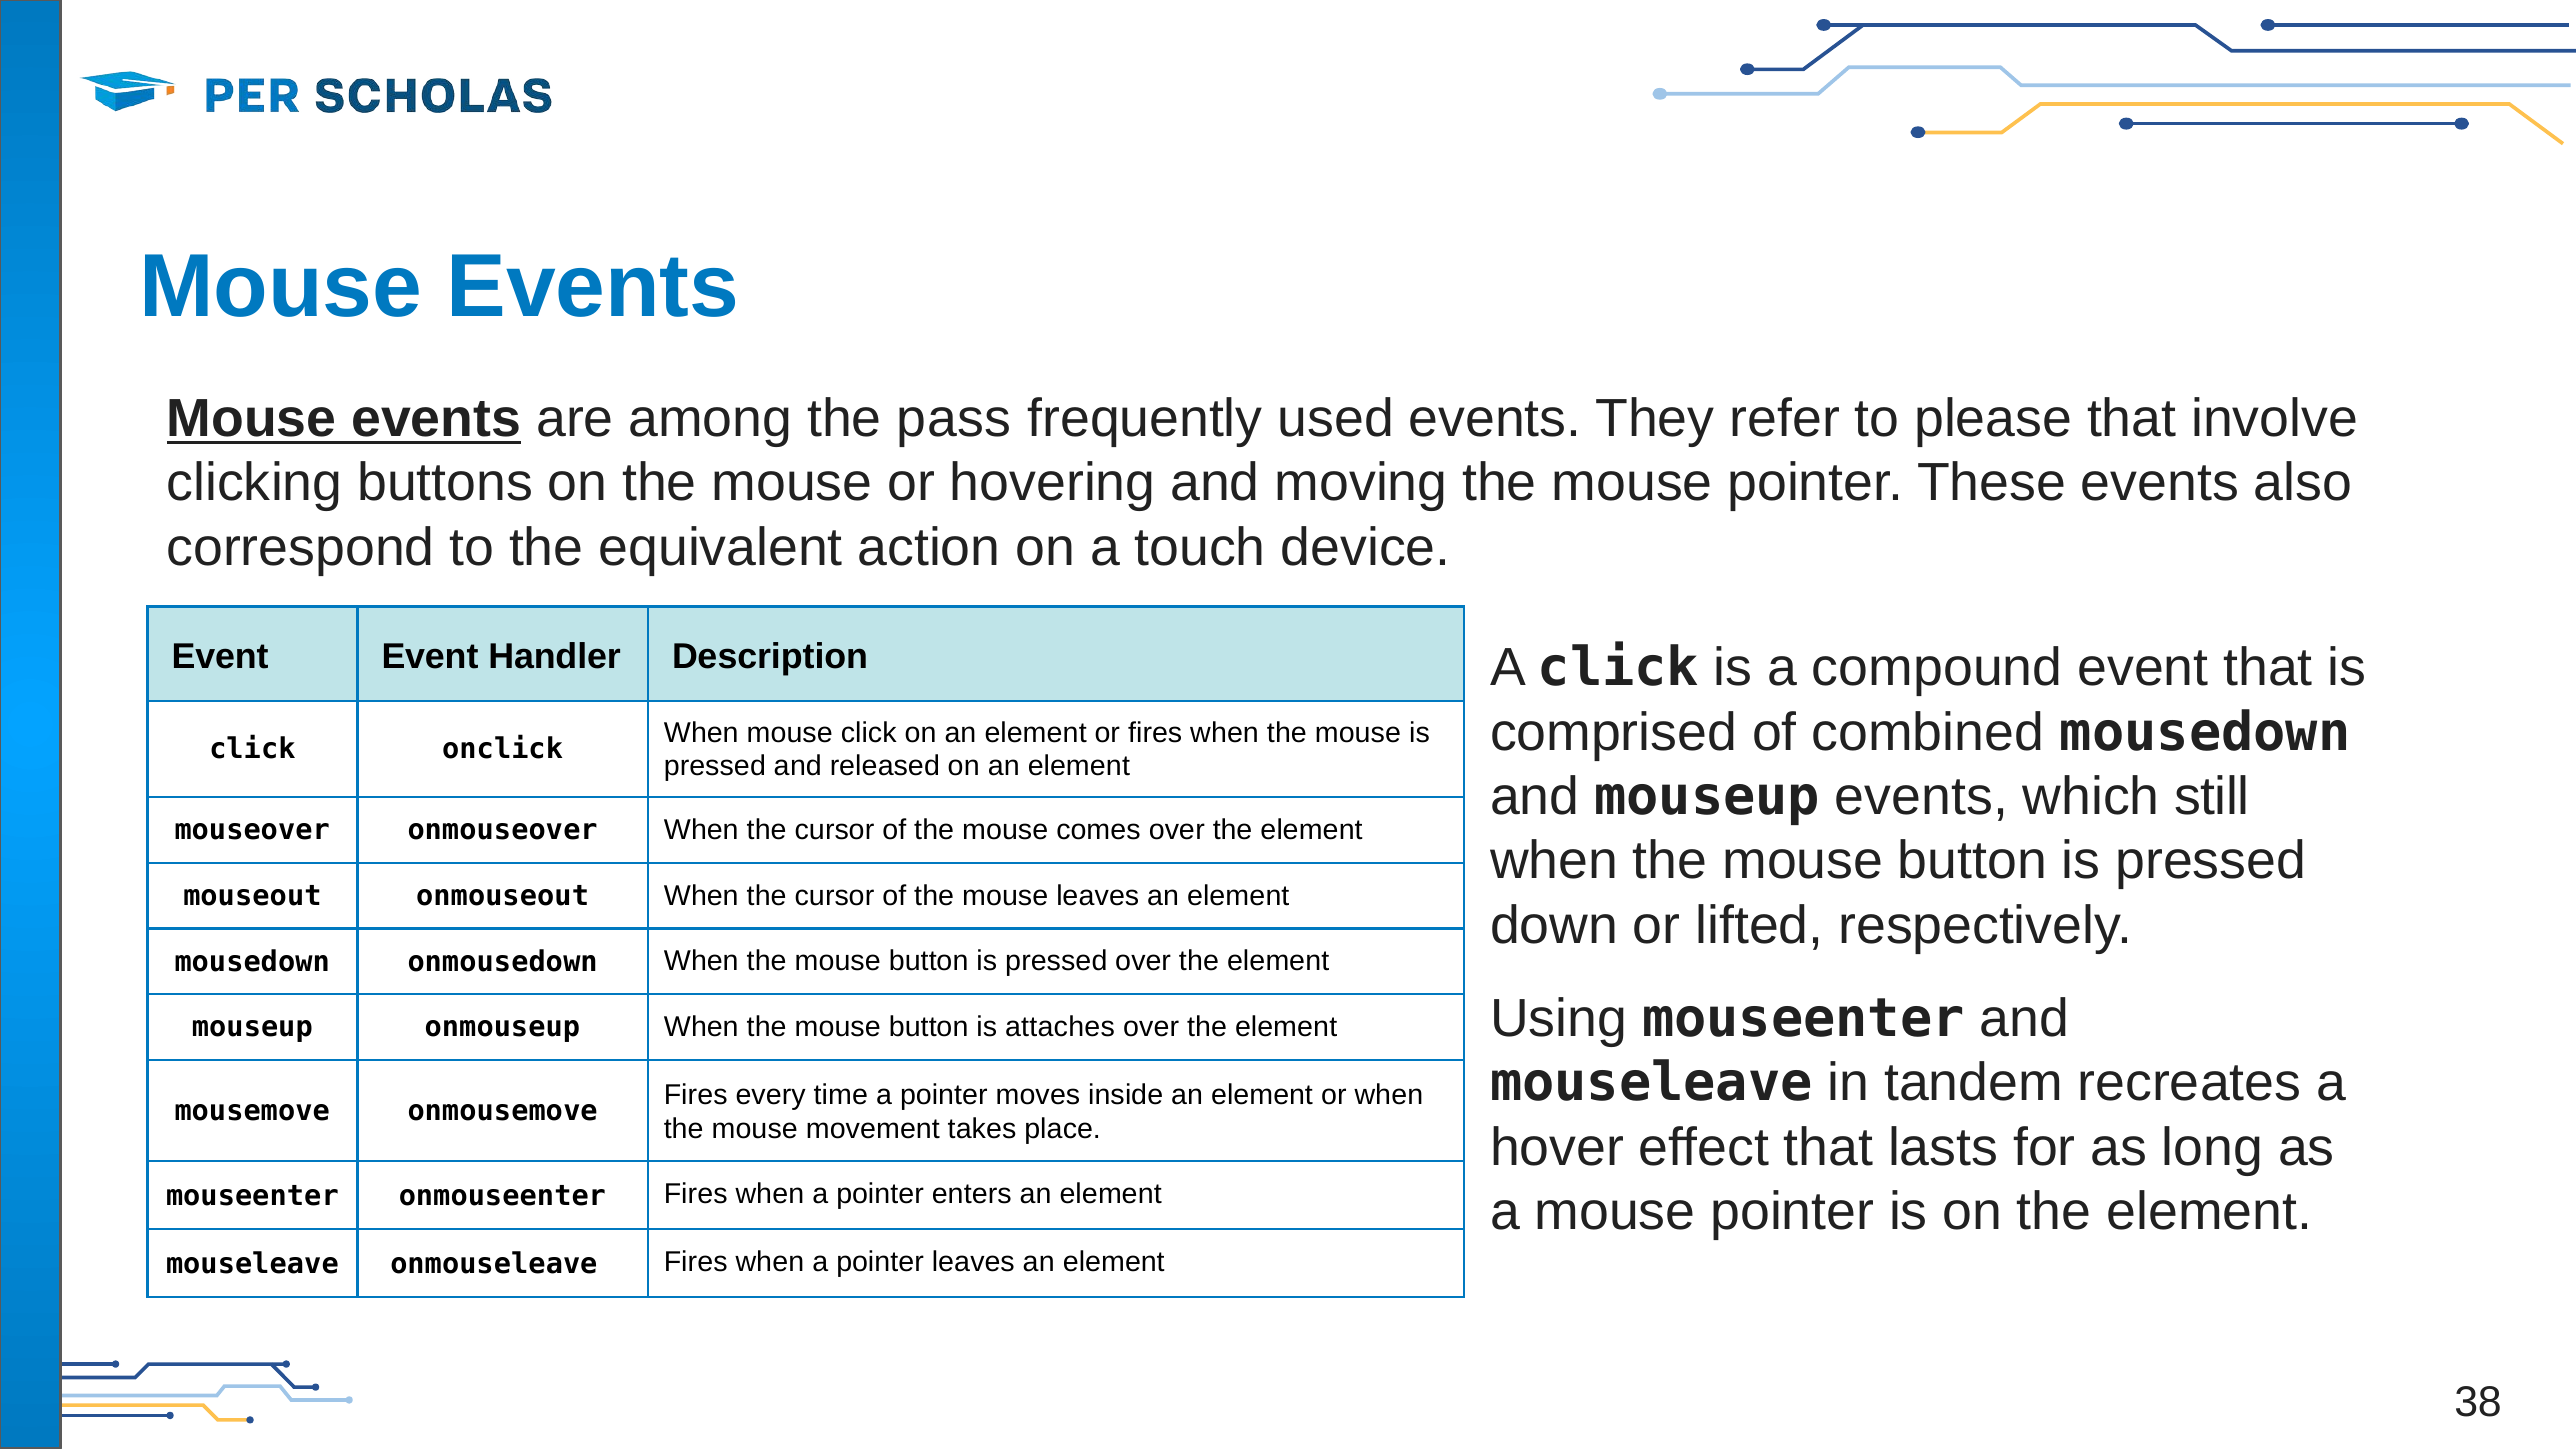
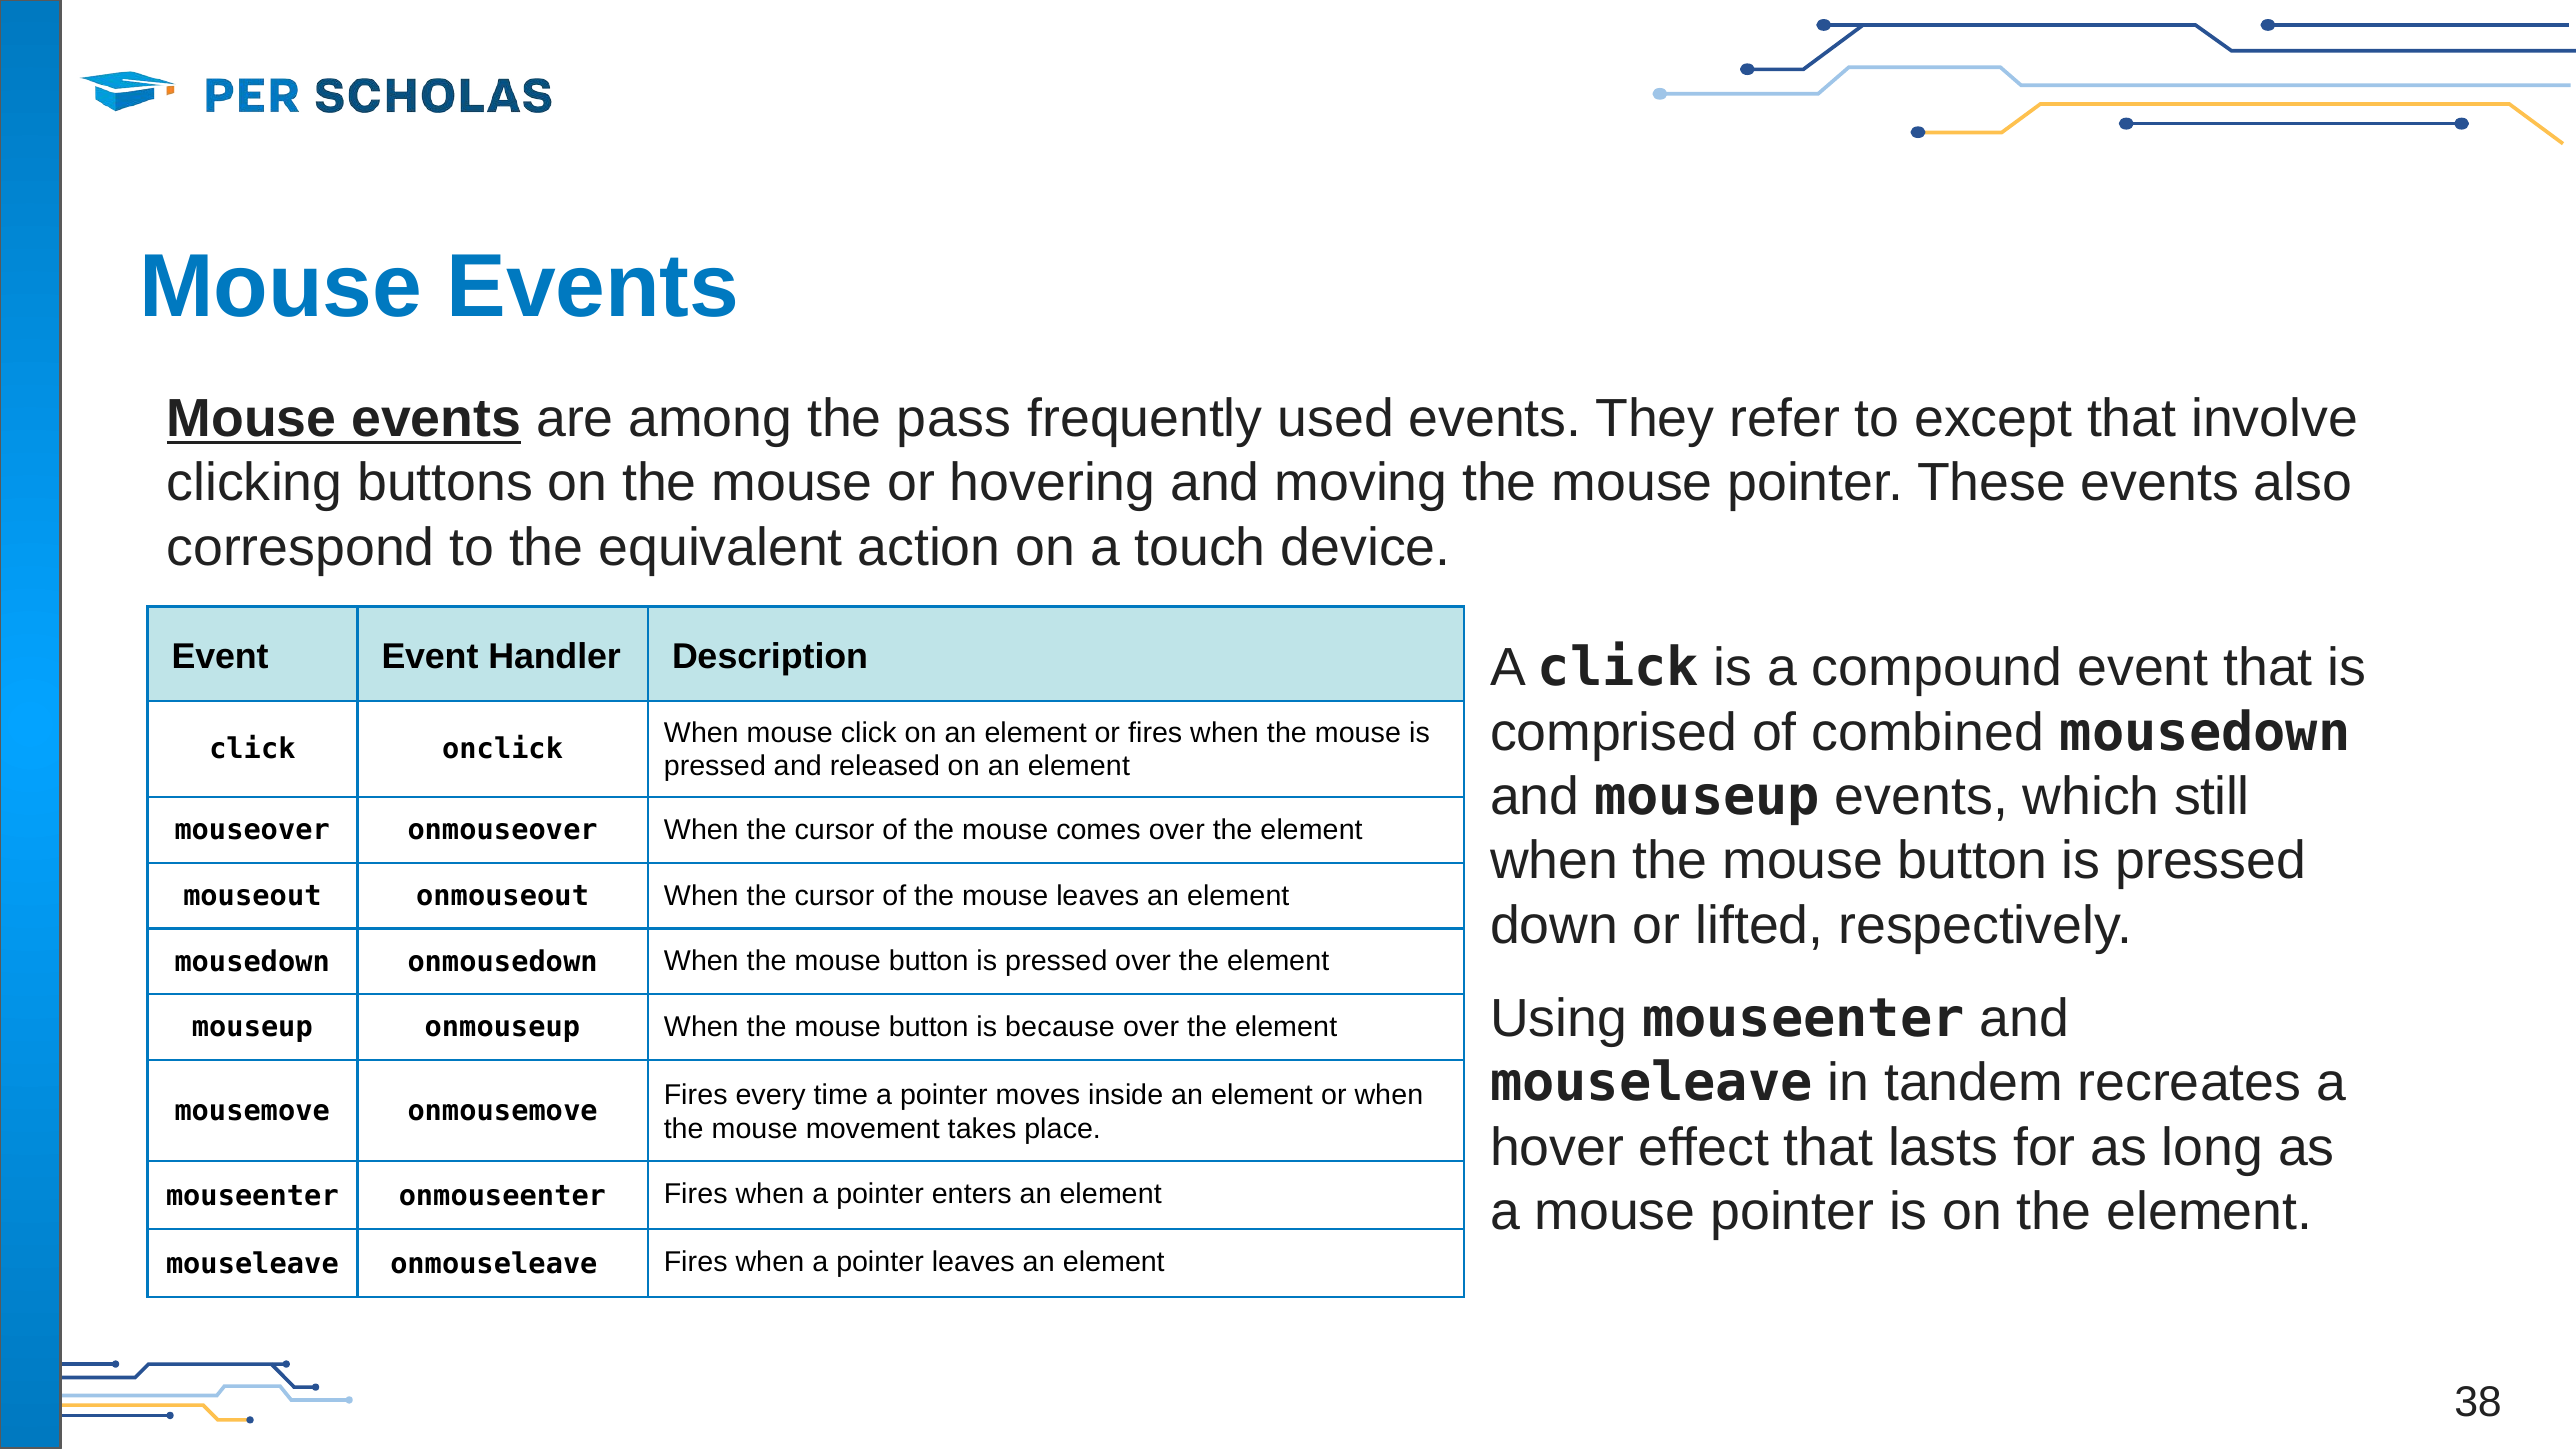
please: please -> except (1993, 419)
attaches: attaches -> because (1060, 1027)
